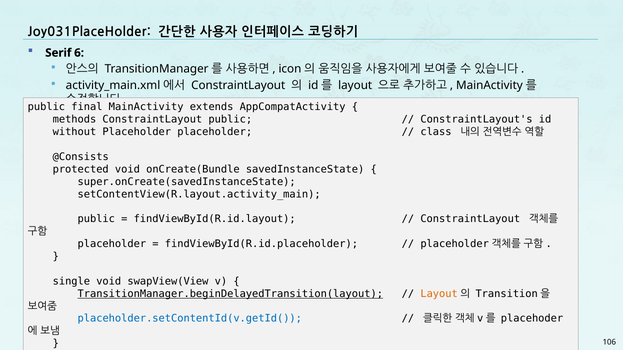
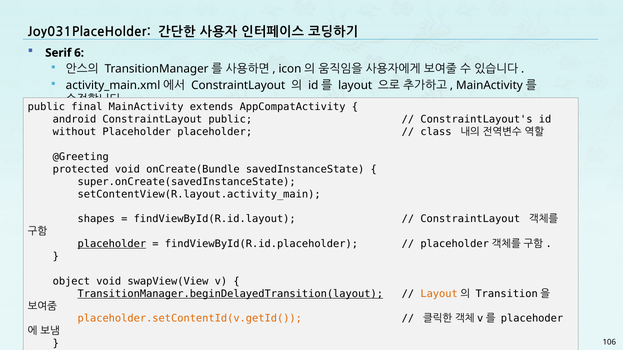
methods: methods -> android (74, 120)
@Consists: @Consists -> @Greeting (81, 157)
public: public -> shapes (96, 219)
placeholder underline: none -> present (112, 244)
single: single -> object (71, 282)
placeholder.setContentId(v.getId( colour: blue -> orange (190, 319)
